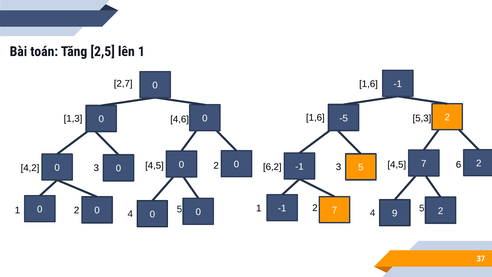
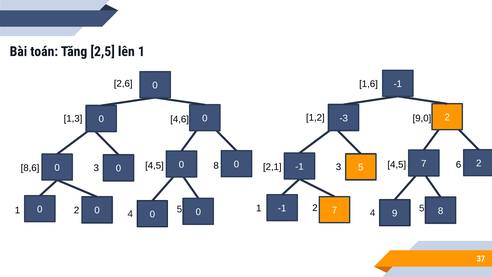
2,7: 2,7 -> 2,6 (123, 84)
1,6: 1,6 -> 1,2 (315, 118)
-5: -5 -> -3 (344, 118)
5,3: 5,3 -> 9,0 (422, 118)
4,5 2: 2 -> 8 (216, 165)
6,2: 6,2 -> 2,1 (272, 167)
4,2: 4,2 -> 8,6 (30, 168)
9 2: 2 -> 8 (441, 211)
